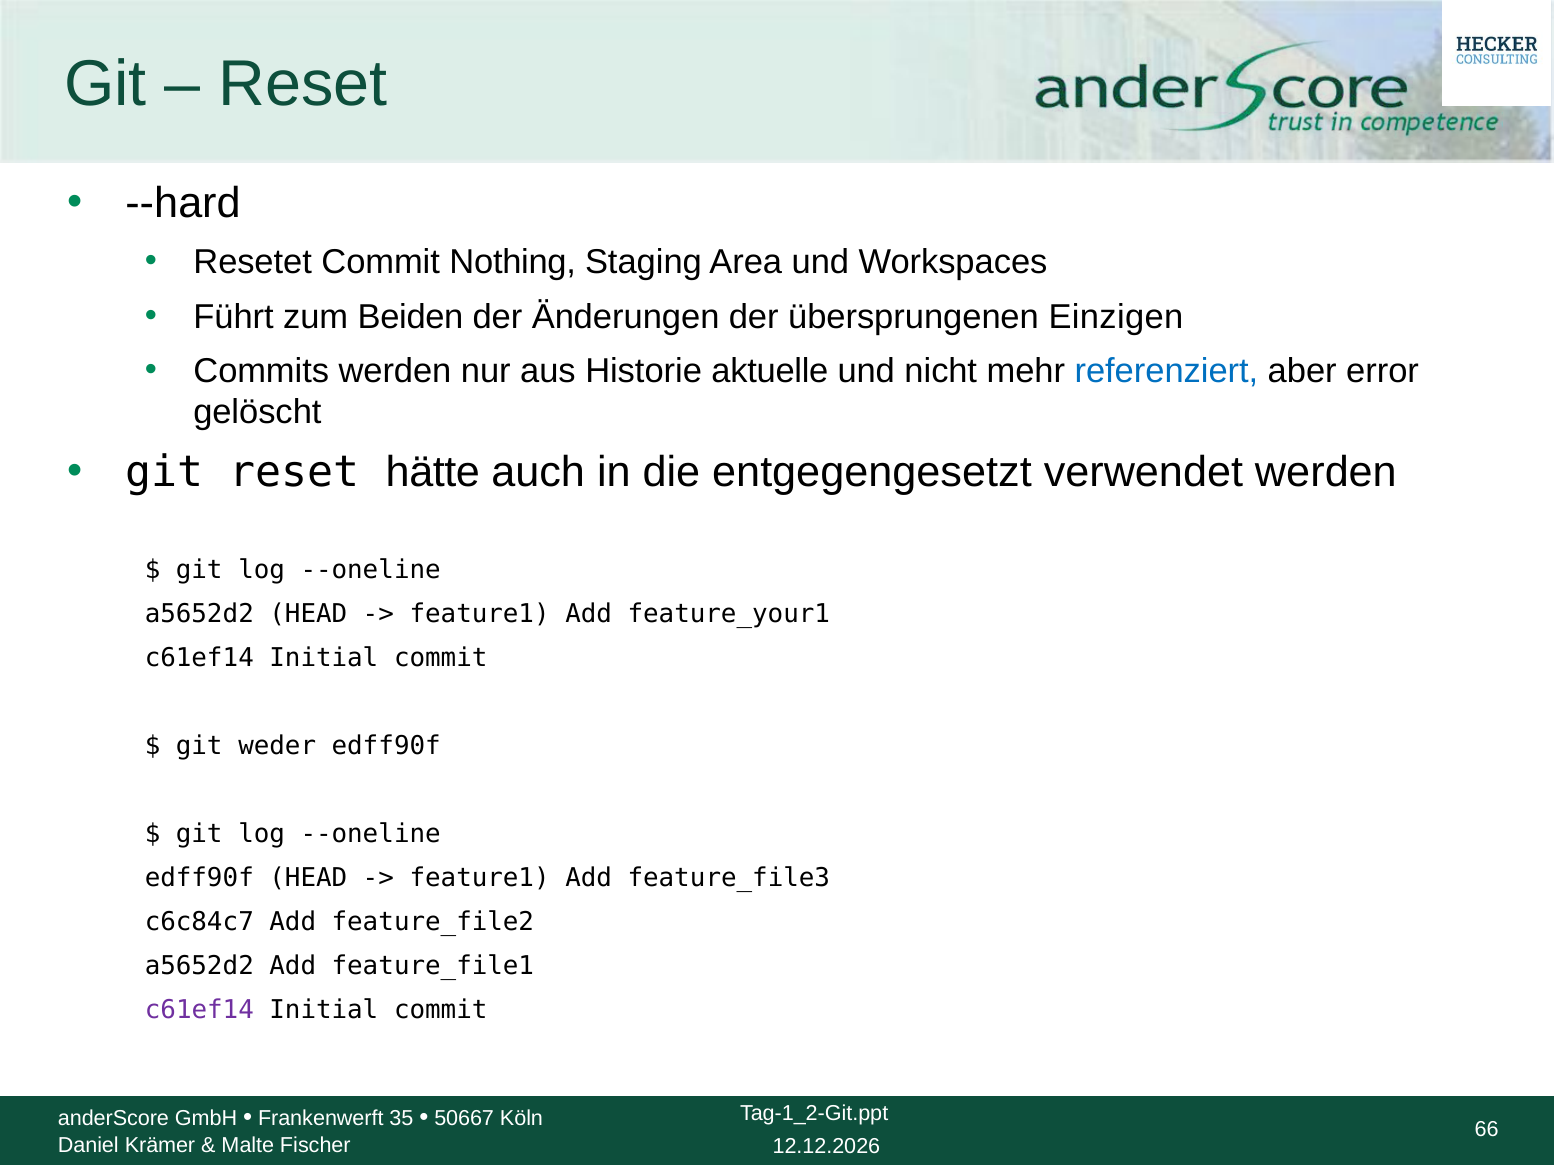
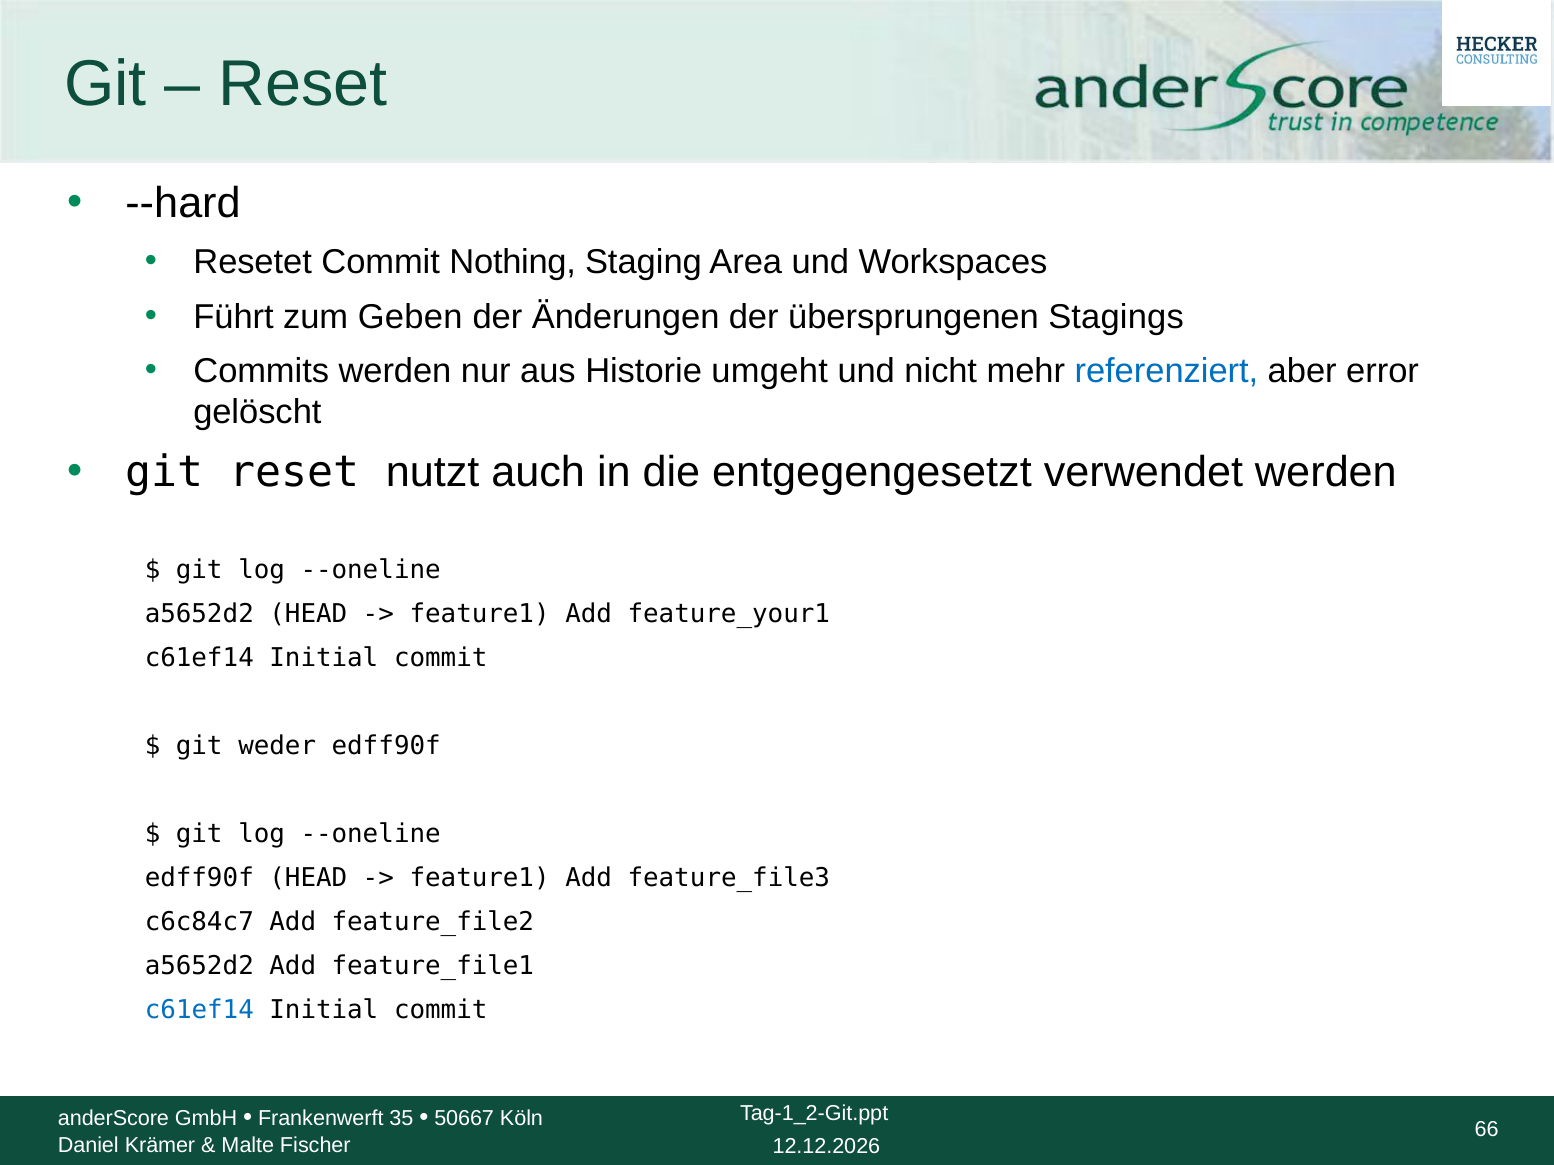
Beiden: Beiden -> Geben (410, 317)
Einzigen: Einzigen -> Stagings (1116, 317)
aktuelle: aktuelle -> umgeht (770, 371)
hätte: hätte -> nutzt (433, 473)
c61ef14 colour: purple -> blue (199, 1011)
